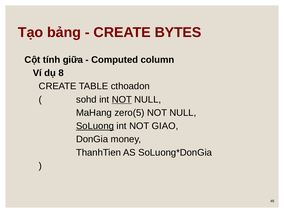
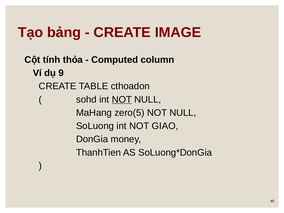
BYTES: BYTES -> IMAGE (178, 32)
giữa: giữa -> thỏa (73, 60)
8: 8 -> 9 (61, 73)
SoLuong underline: present -> none (95, 126)
